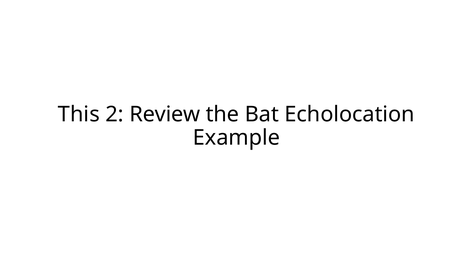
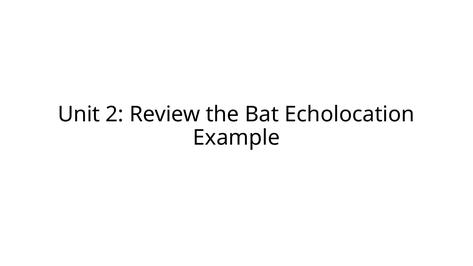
This: This -> Unit (79, 114)
